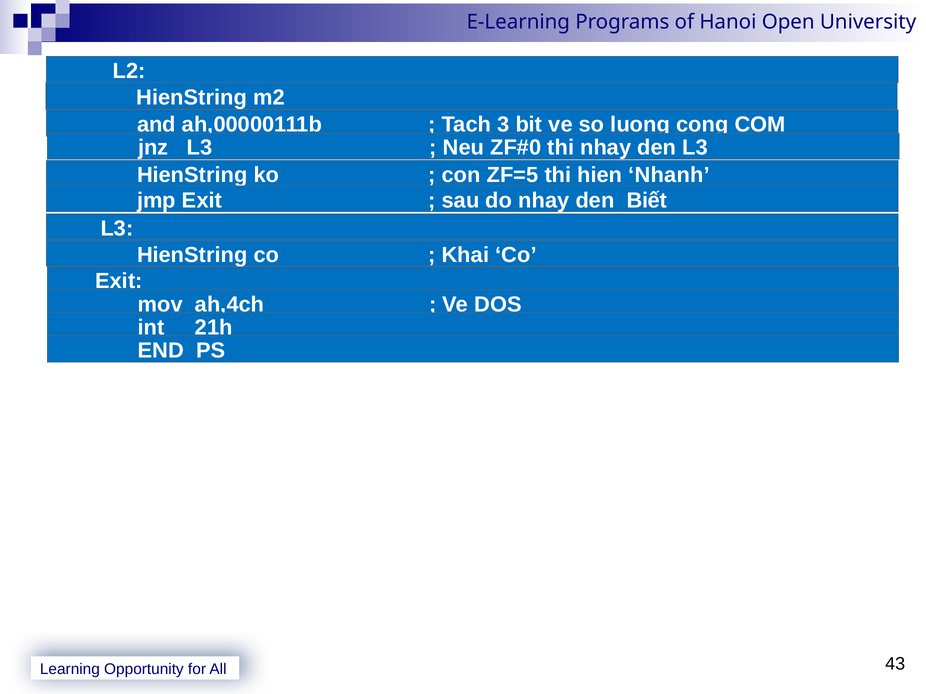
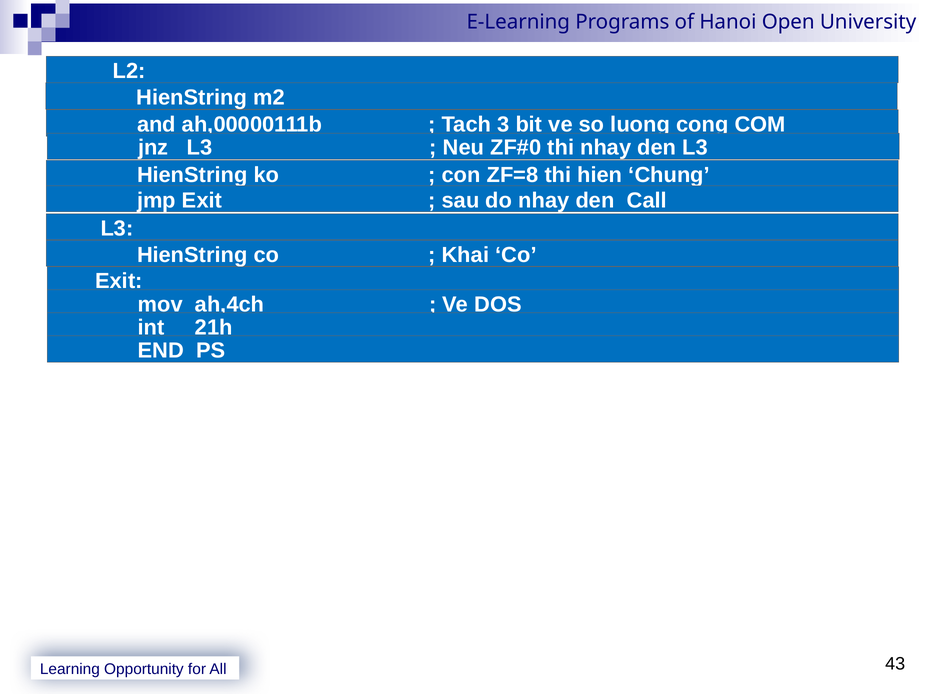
ZF=5: ZF=5 -> ZF=8 (513, 175)
Nhanh: Nhanh -> Chung (669, 175)
Biết: Biết -> Call (647, 200)
